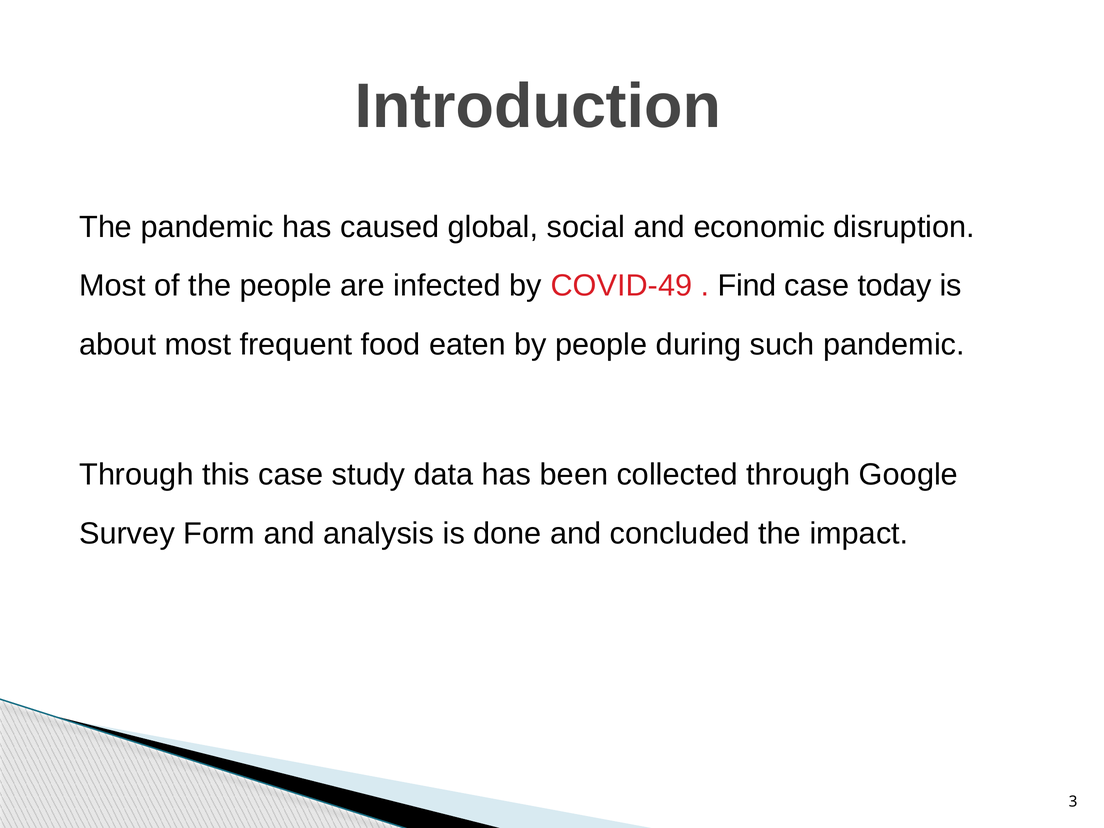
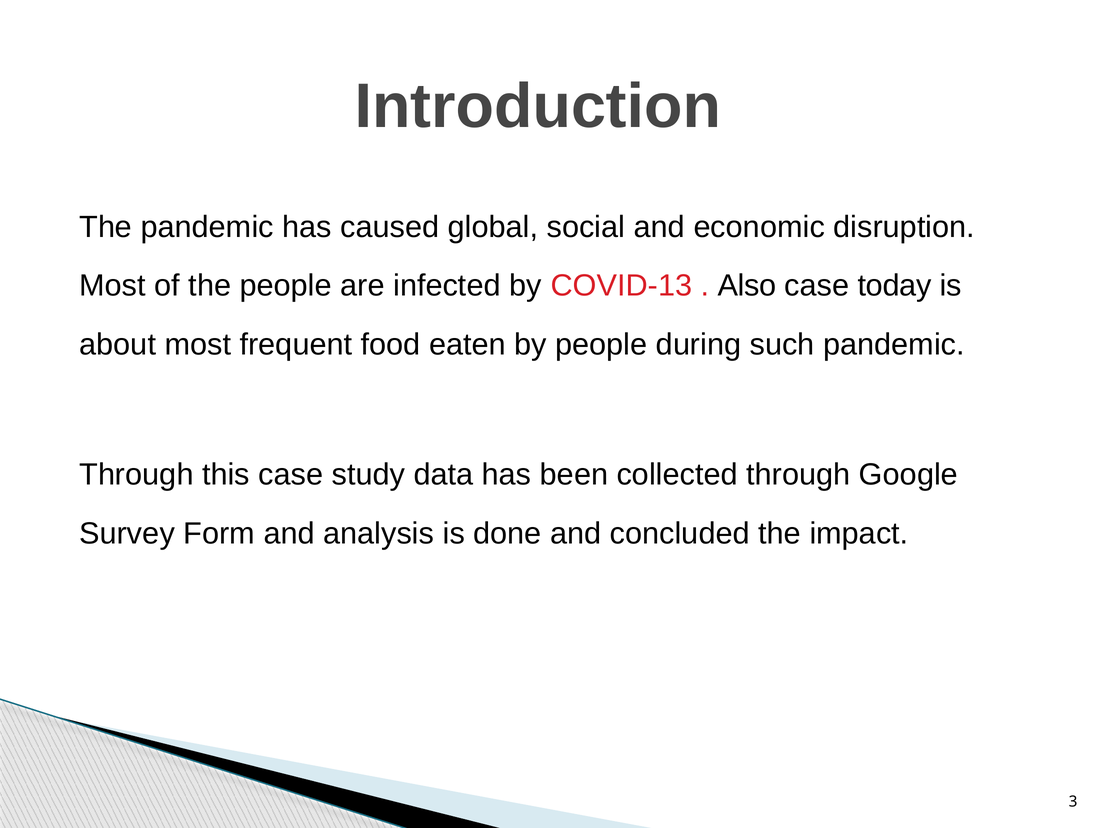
COVID-49: COVID-49 -> COVID-13 (622, 286)
Find: Find -> Also (747, 286)
